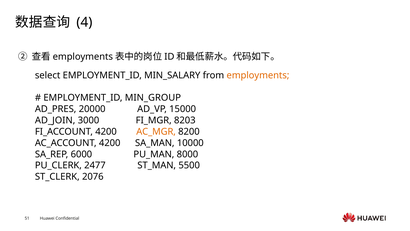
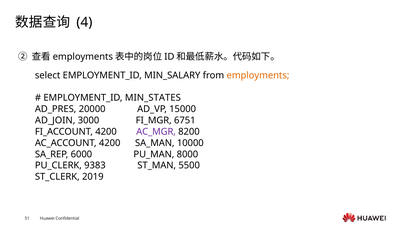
MIN_GROUP: MIN_GROUP -> MIN_STATES (153, 98)
8203: 8203 -> 6751 (185, 120)
AC_MGR colour: orange -> purple (156, 131)
2477: 2477 -> 9383 (95, 165)
2076: 2076 -> 2019 (93, 177)
